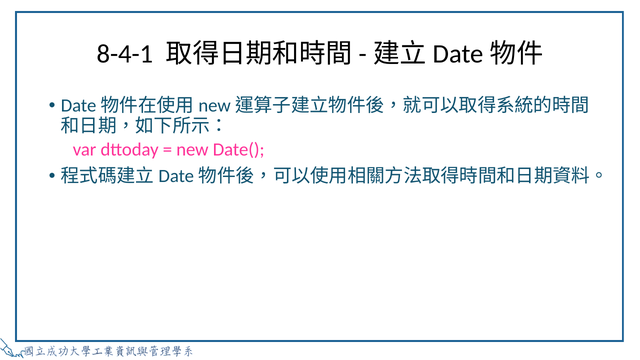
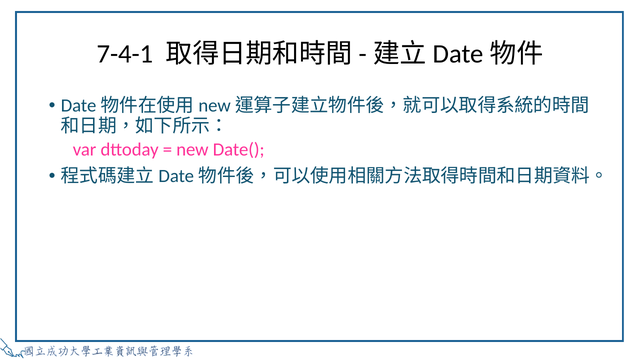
8-4-1: 8-4-1 -> 7-4-1 (125, 54)
